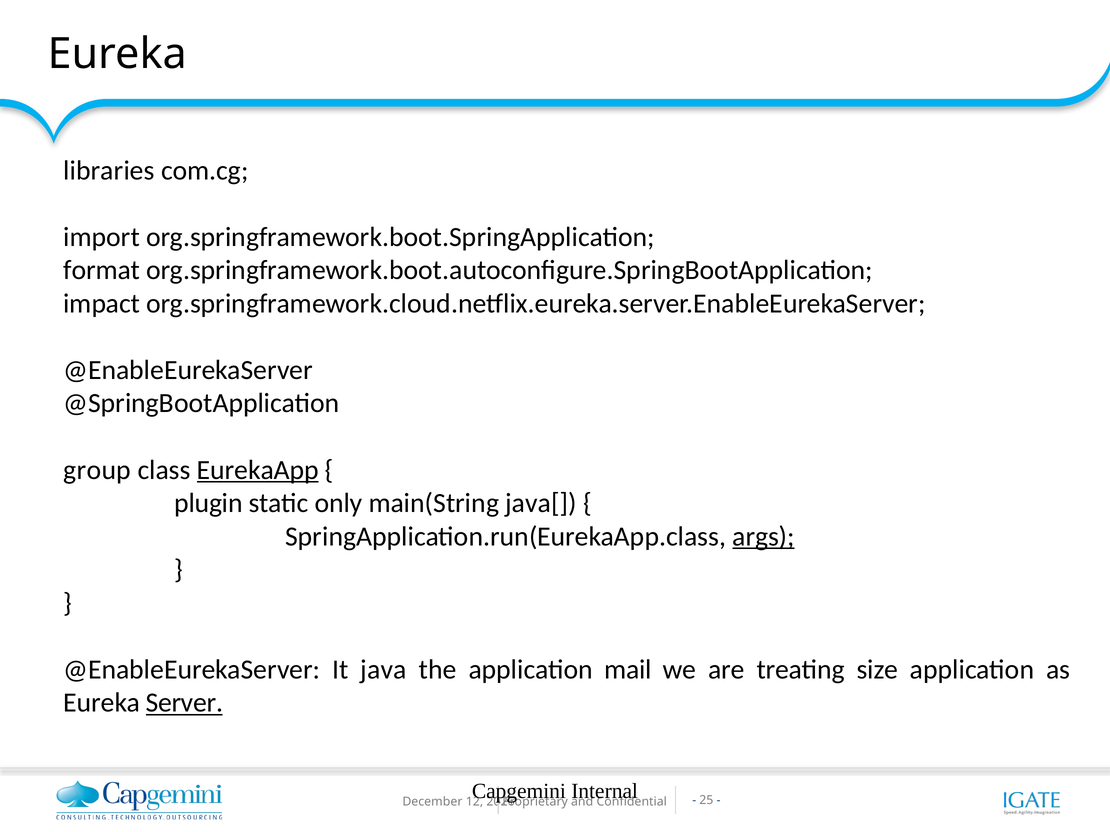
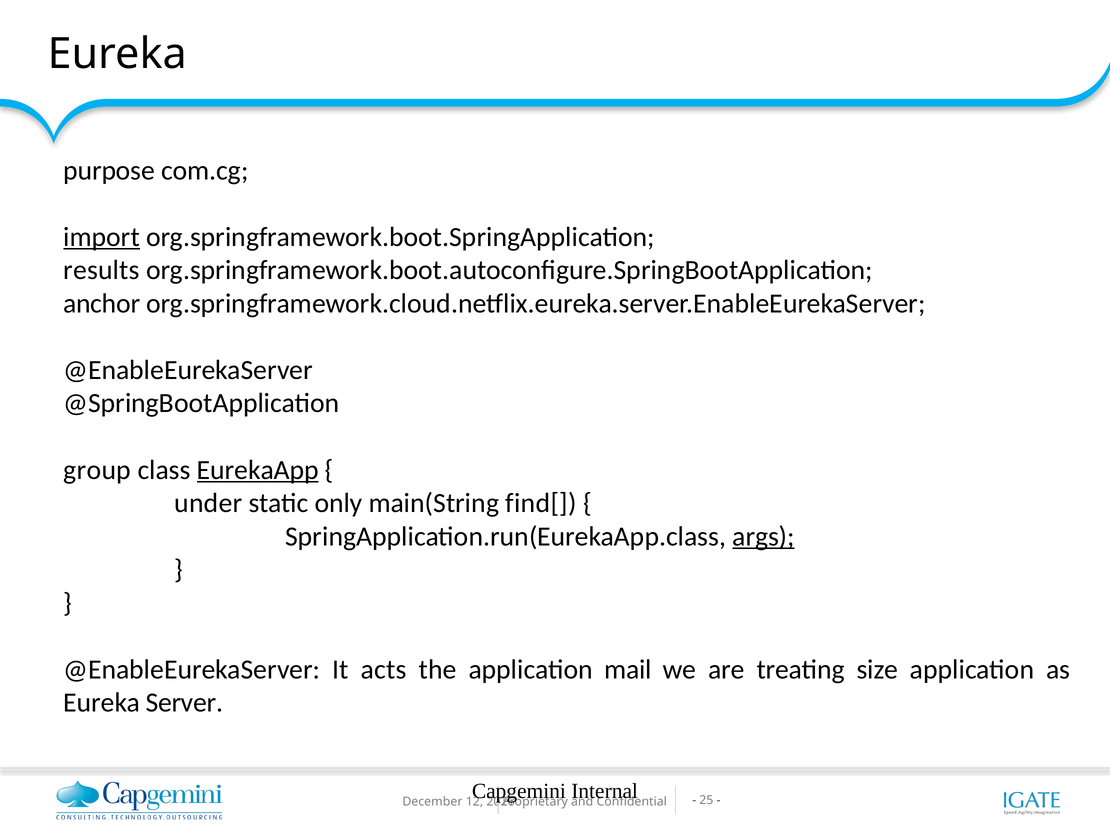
libraries: libraries -> purpose (109, 170)
import underline: none -> present (102, 237)
format: format -> results (101, 270)
impact: impact -> anchor (102, 304)
plugin: plugin -> under (208, 503)
java[: java[ -> find[ (541, 503)
java: java -> acts (384, 670)
Server underline: present -> none (184, 703)
